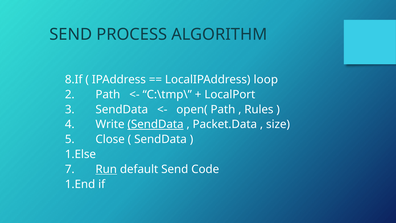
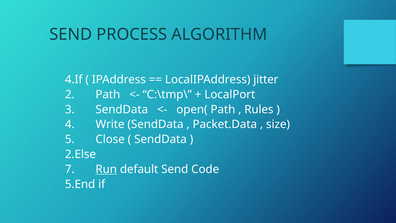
8.If: 8.If -> 4.If (74, 79)
loop: loop -> jitter (266, 79)
SendData underline: present -> none (156, 124)
1.Else: 1.Else -> 2.Else (80, 154)
1.End: 1.End -> 5.End (80, 184)
